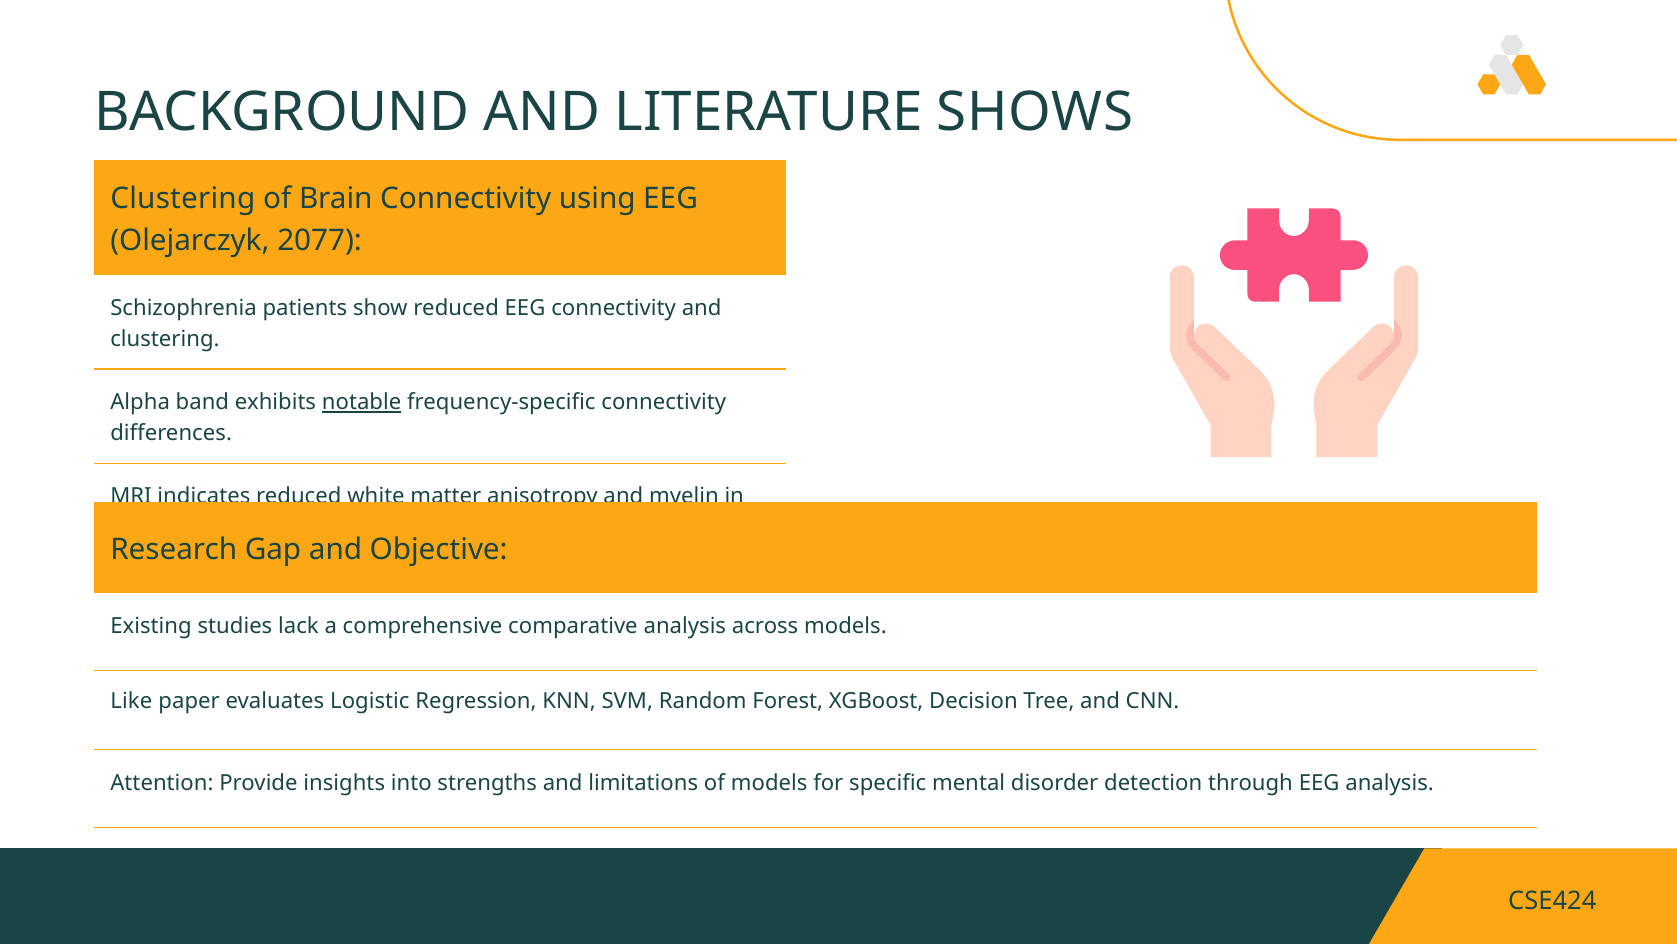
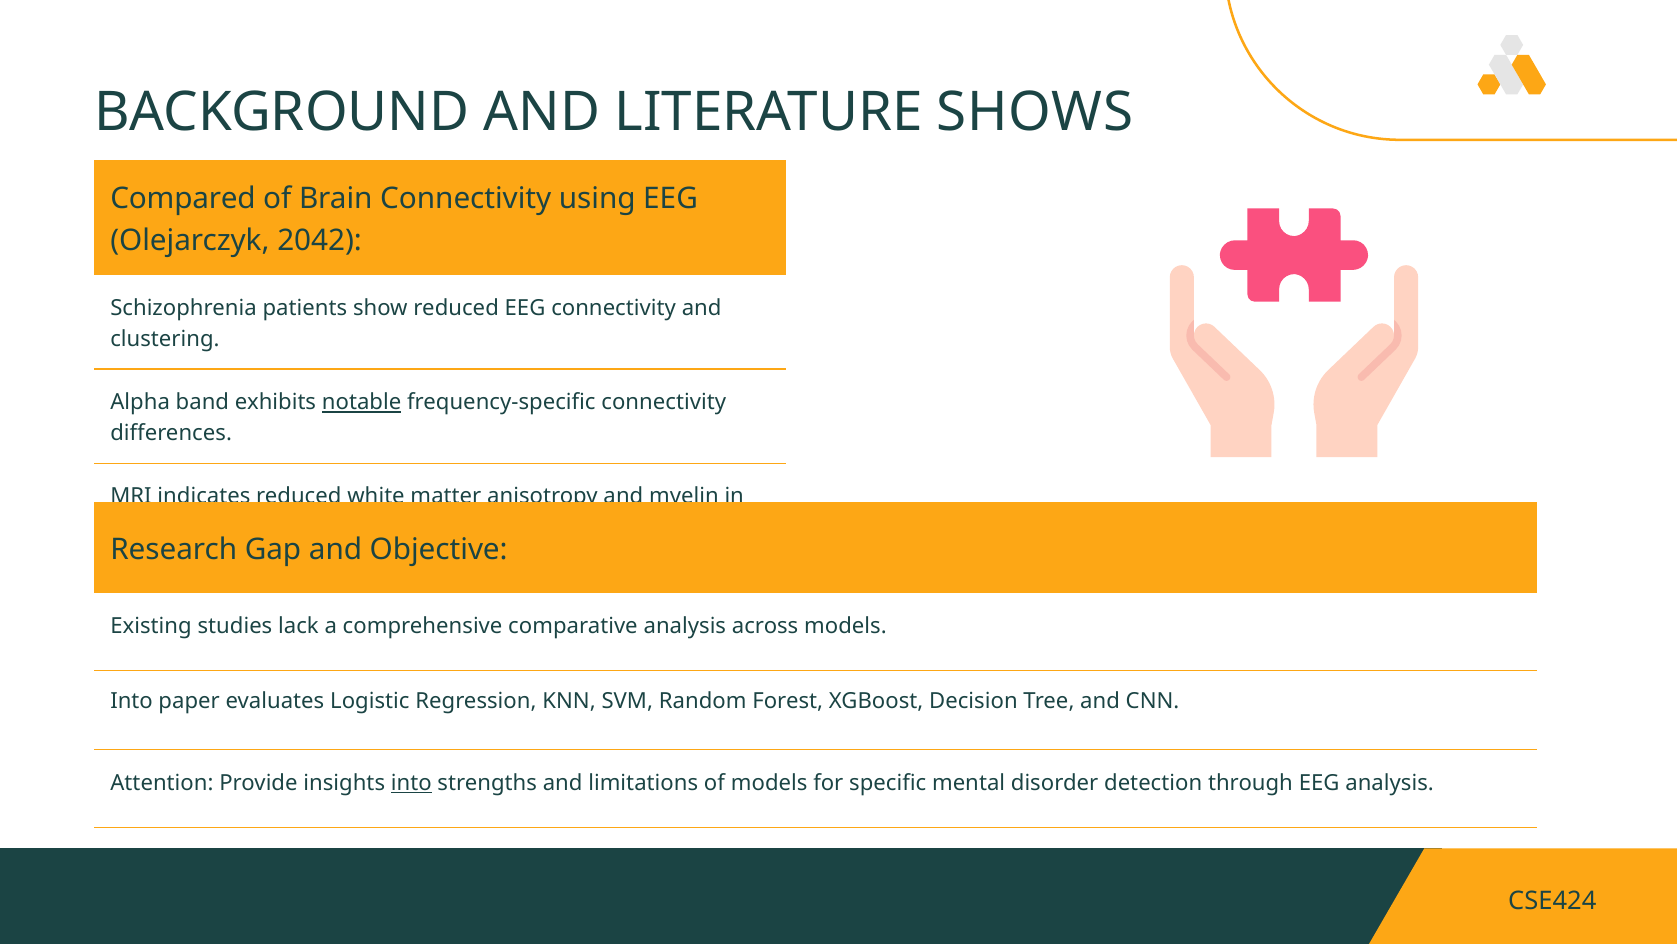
Clustering: Clustering -> Compared (183, 199)
2077: 2077 -> 2042 (320, 240)
Like: Like -> Into (132, 700)
into underline: none -> present (411, 782)
